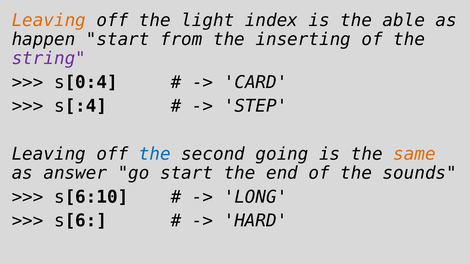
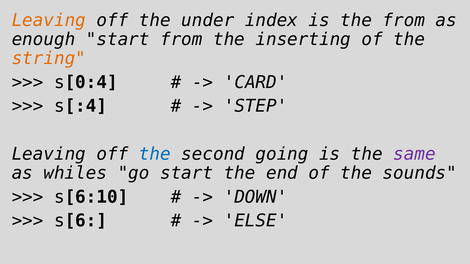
light: light -> under (208, 20)
the able: able -> from (404, 20)
happen: happen -> enough (44, 39)
string colour: purple -> orange (49, 58)
same colour: orange -> purple (414, 154)
answer: answer -> whiles (75, 173)
LONG: LONG -> DOWN (256, 197)
HARD: HARD -> ELSE (256, 221)
